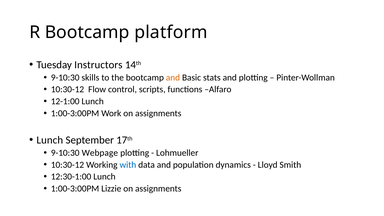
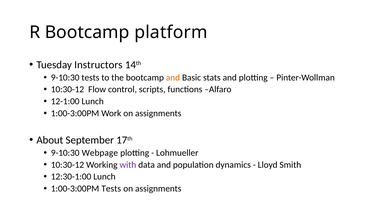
9-10:30 skills: skills -> tests (90, 78)
Lunch: Lunch -> About (50, 140)
with colour: blue -> purple (128, 165)
1:00-3:00PM Lizzie: Lizzie -> Tests (111, 189)
